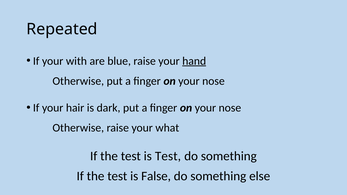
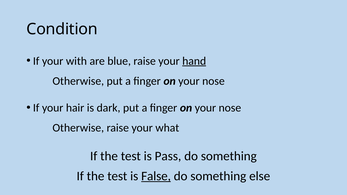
Repeated: Repeated -> Condition (62, 29)
is Test: Test -> Pass (168, 156)
False underline: none -> present (156, 176)
